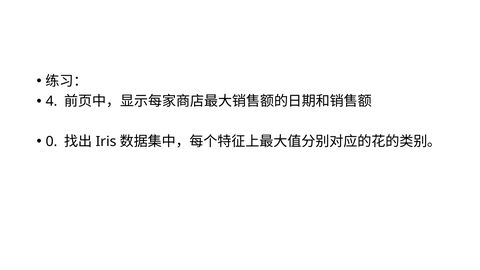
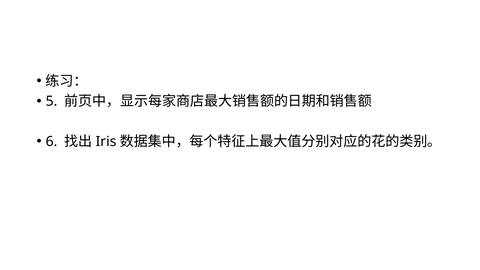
4: 4 -> 5 (51, 101)
0: 0 -> 6 (51, 142)
